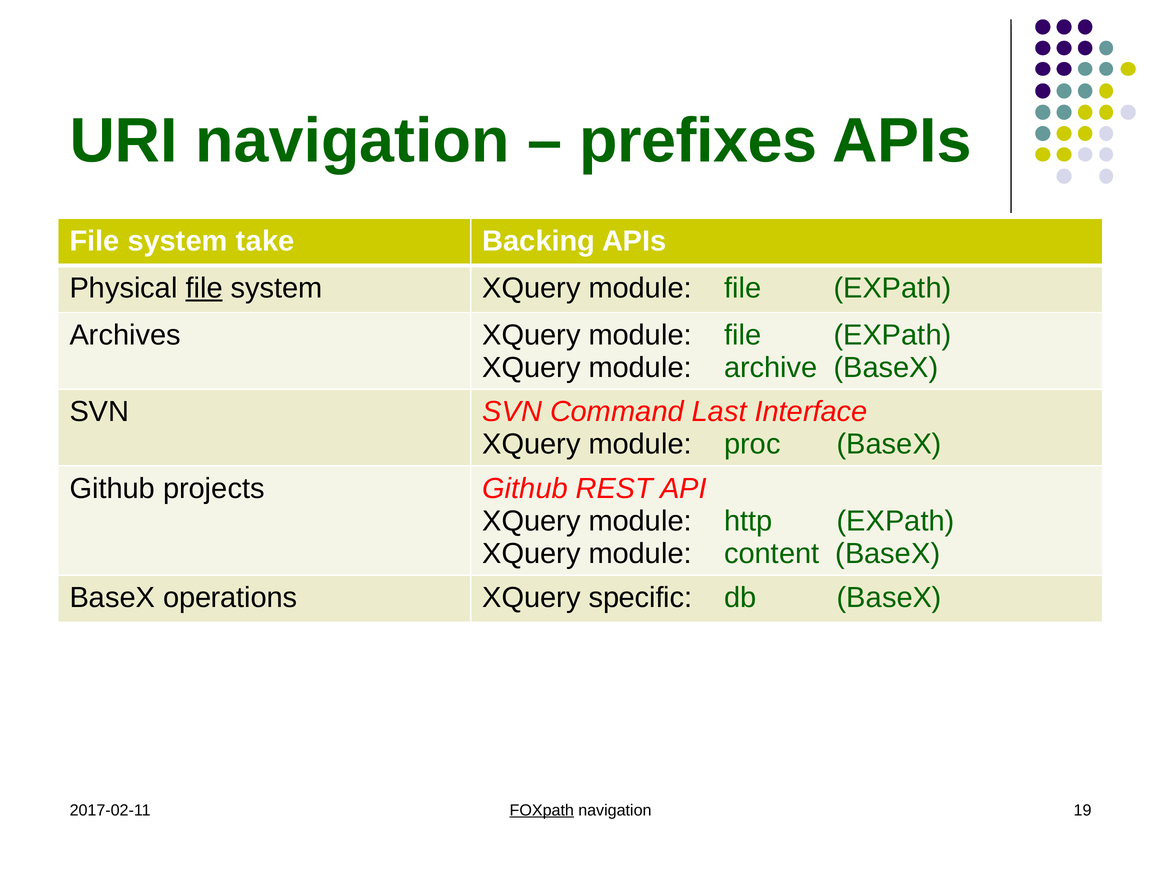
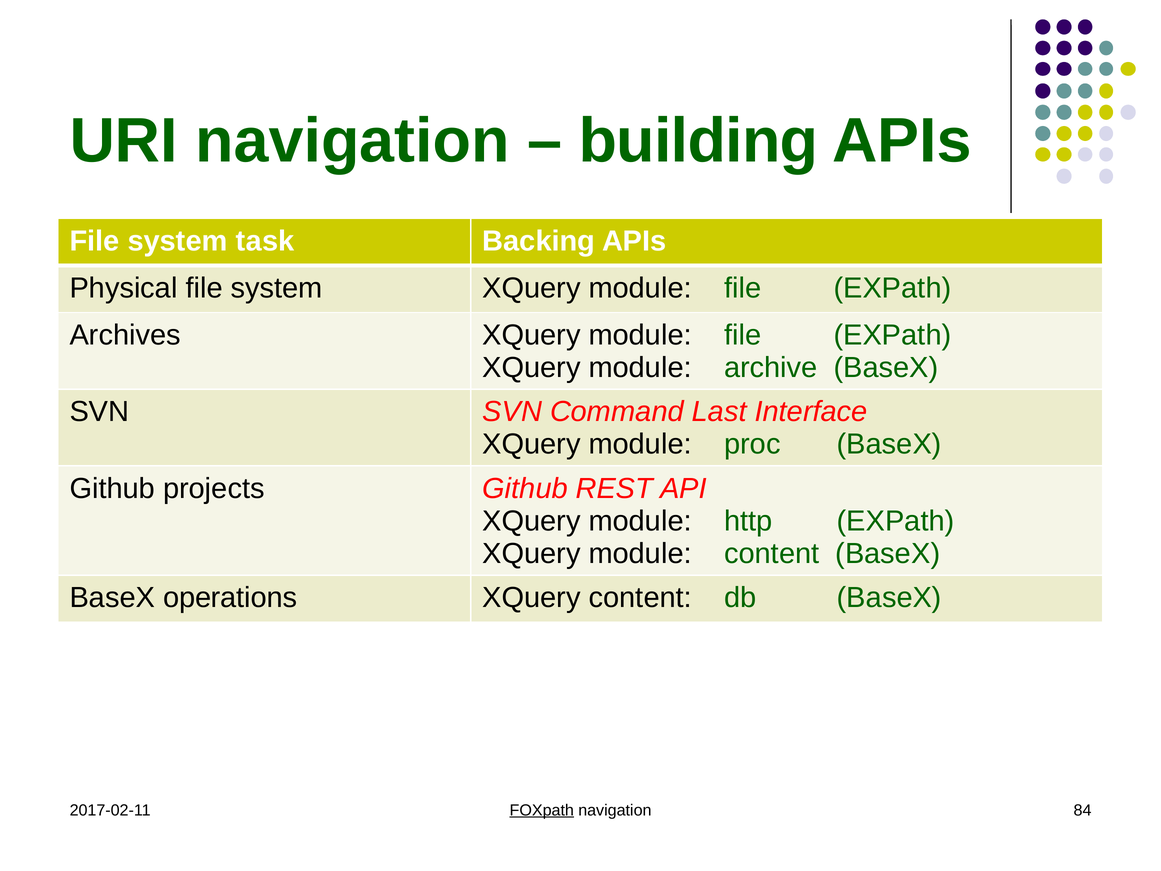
prefixes: prefixes -> building (698, 141)
take: take -> task (265, 241)
file underline: present -> none (204, 288)
XQuery specific: specific -> content (640, 597)
19: 19 -> 84 (1083, 810)
